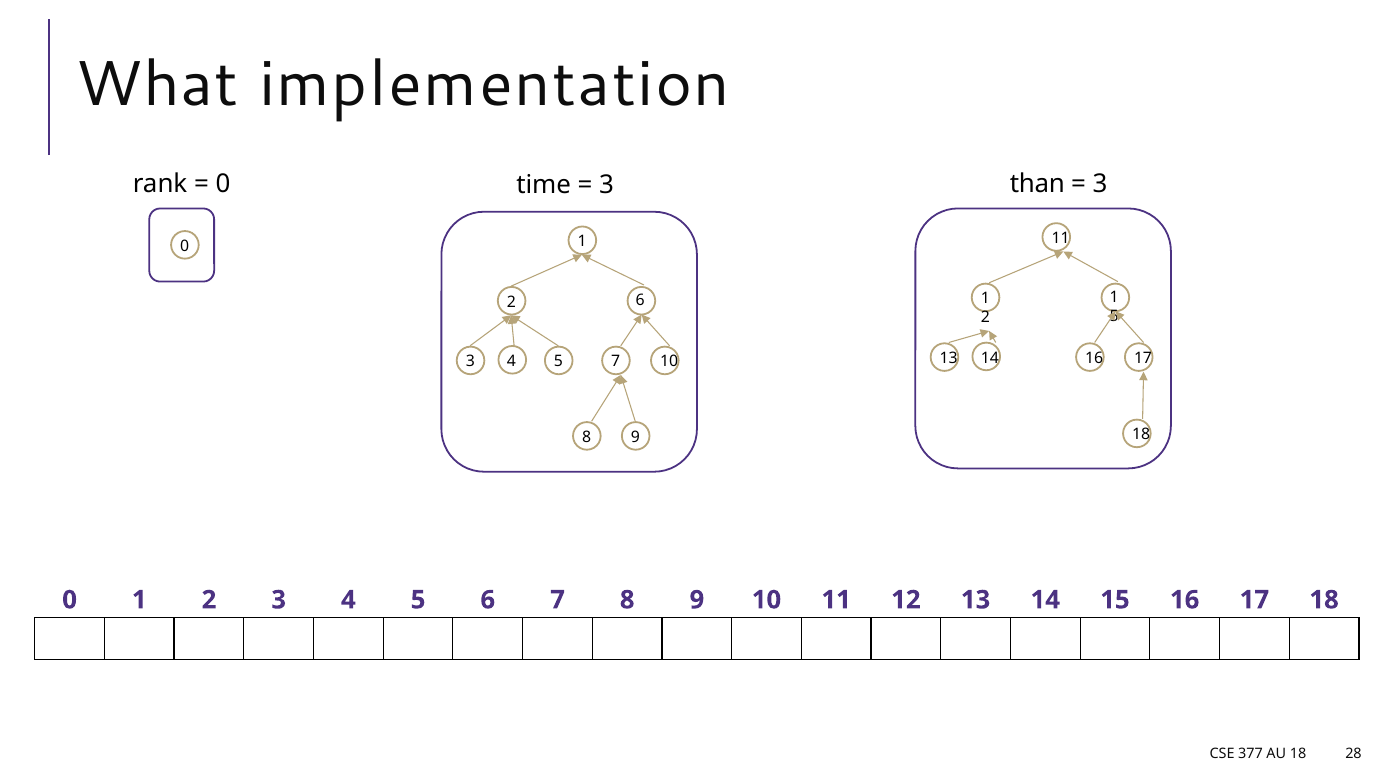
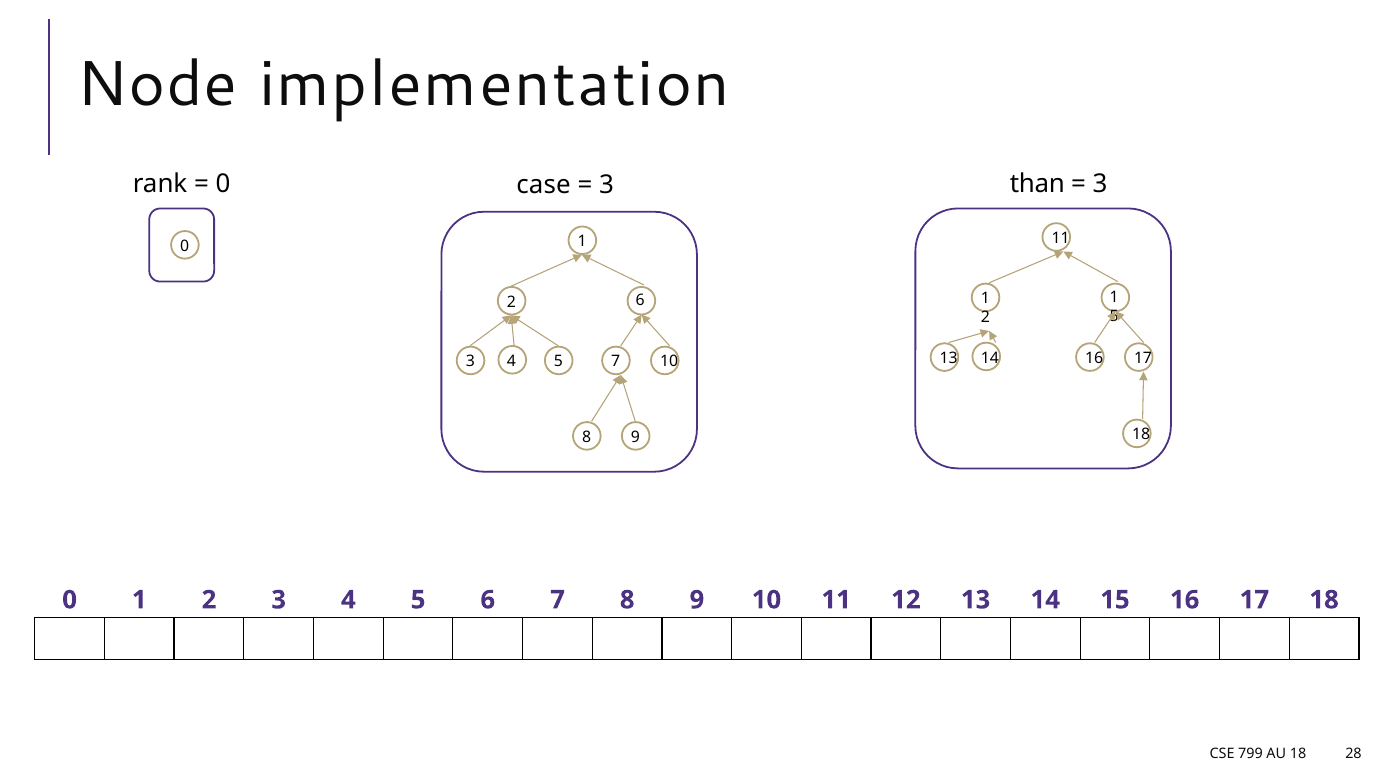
What: What -> Node (157, 85)
time: time -> case (544, 185)
377: 377 -> 799 (1251, 755)
